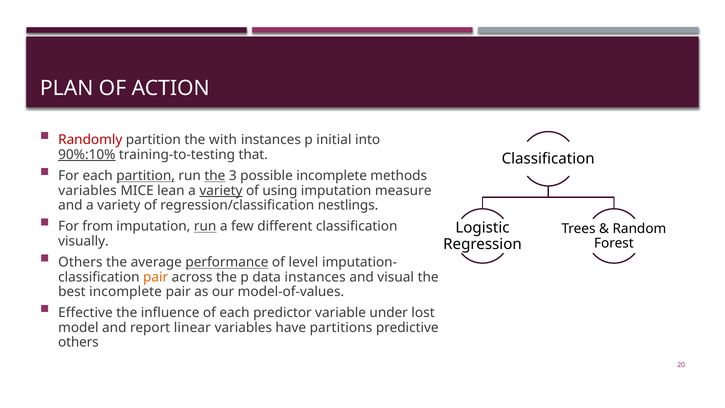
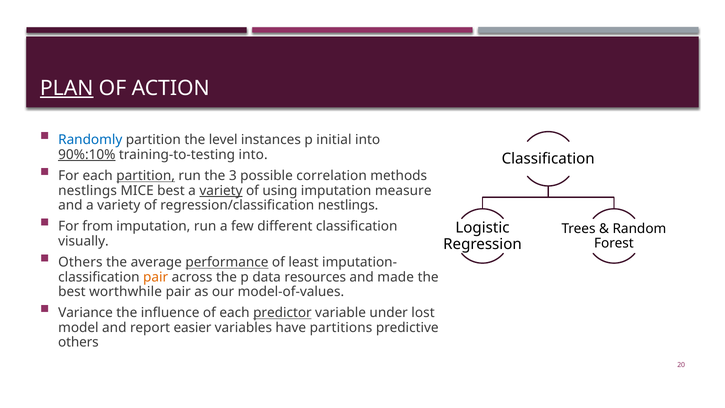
PLAN underline: none -> present (67, 88)
Randomly colour: red -> blue (90, 140)
with: with -> level (223, 140)
training-to-testing that: that -> into (253, 155)
the underline: present -> none (215, 176)
possible incomplete: incomplete -> correlation (332, 176)
variables: variables -> nestlings (88, 190)
MICE lean: lean -> best (171, 190)
run underline: present -> none (205, 226)
level: level -> least (304, 262)
data instances: instances -> resources (315, 277)
visual: visual -> made (396, 277)
best incomplete: incomplete -> worthwhile (126, 292)
Effective: Effective -> Variance (86, 313)
predictor underline: none -> present (282, 313)
linear: linear -> easier (192, 327)
